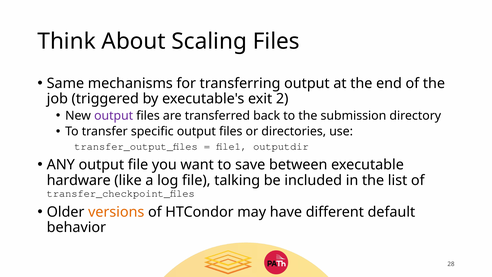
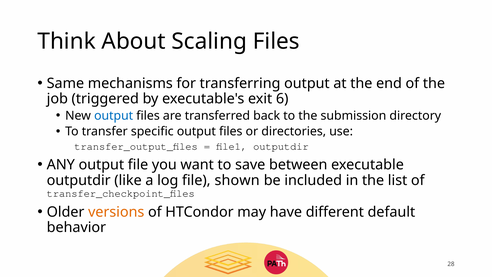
2: 2 -> 6 (282, 99)
output colour: purple -> blue (114, 116)
hardware: hardware -> outputdir (79, 180)
talking: talking -> shown (237, 180)
